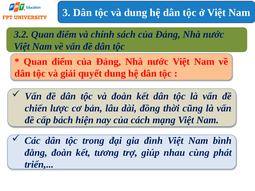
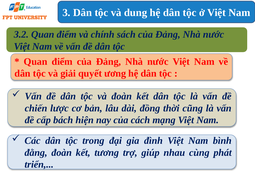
quyết dung: dung -> ương (115, 74)
